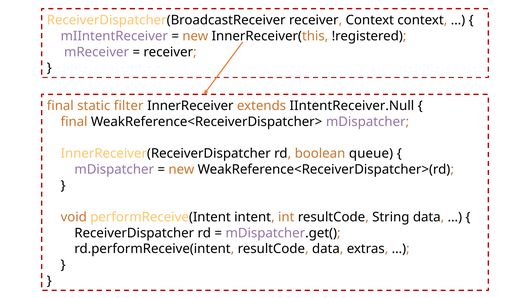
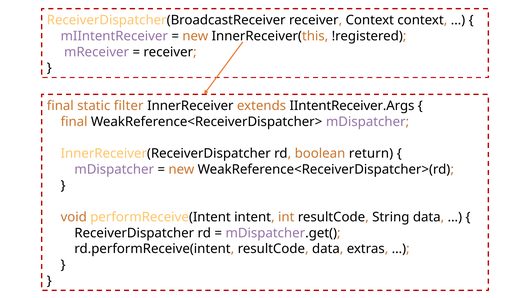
IIntentReceiver.Null: IIntentReceiver.Null -> IIntentReceiver.Args (352, 106)
queue: queue -> return (371, 154)
